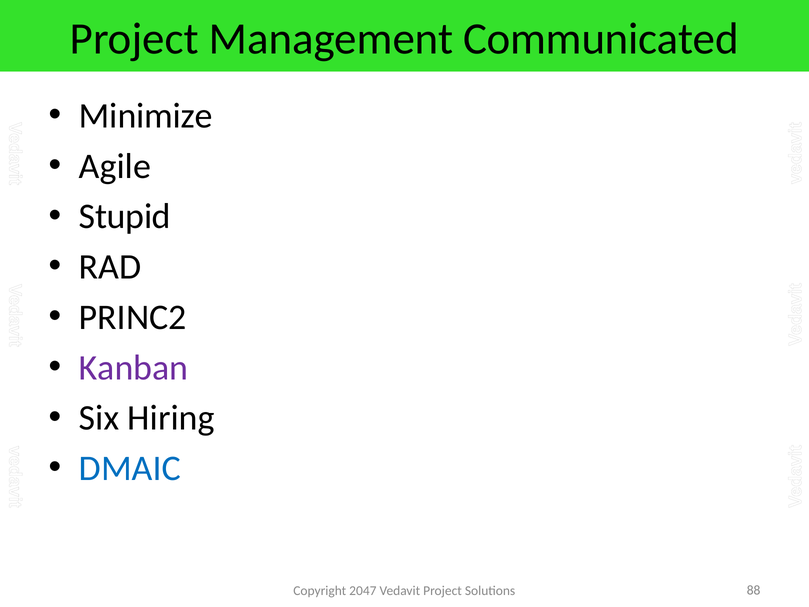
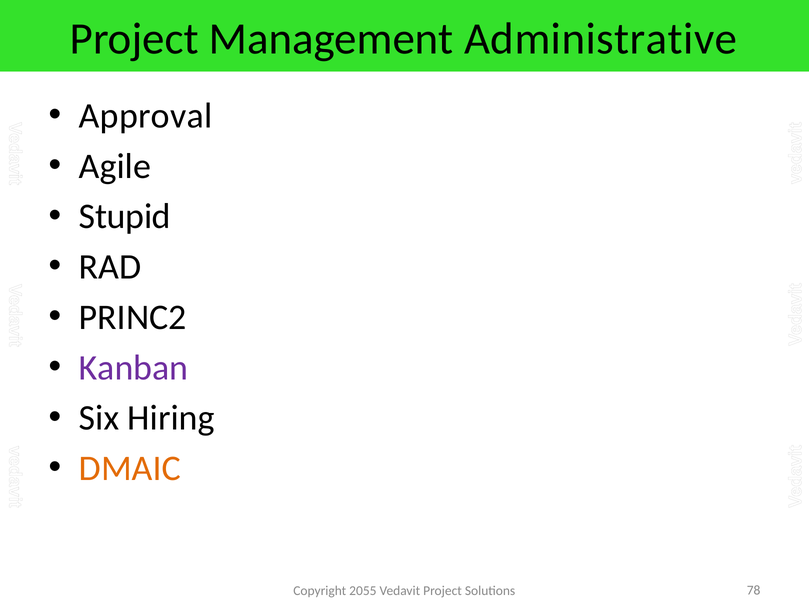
Communicated: Communicated -> Administrative (601, 39)
Minimize: Minimize -> Approval (146, 116)
DMAIC colour: blue -> orange (130, 468)
2047: 2047 -> 2055 (363, 590)
88: 88 -> 78 (754, 590)
